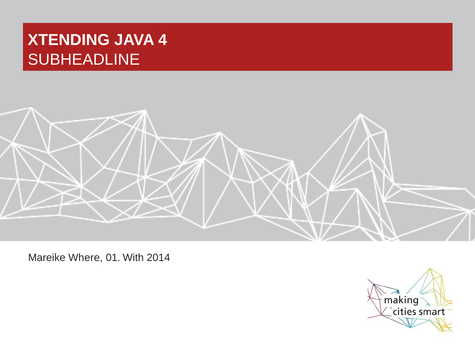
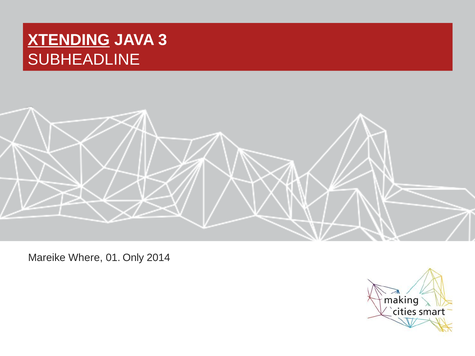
XTENDING underline: none -> present (69, 40)
4: 4 -> 3 (163, 40)
With: With -> Only (133, 258)
